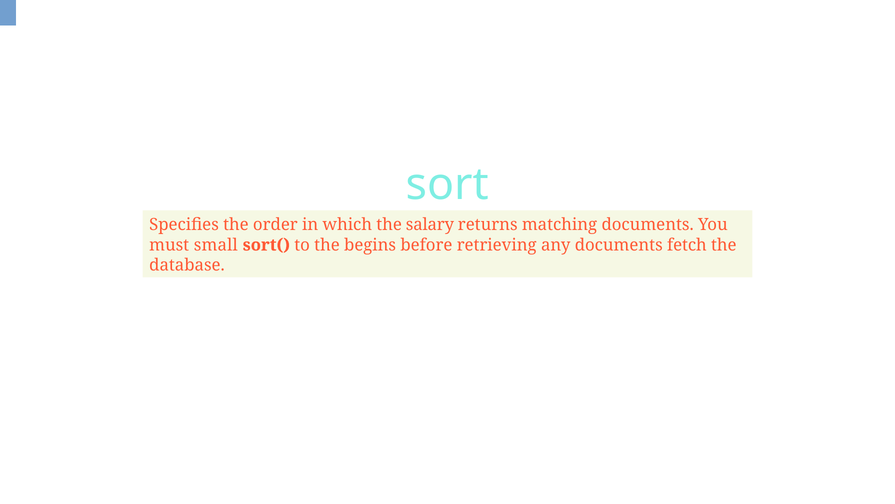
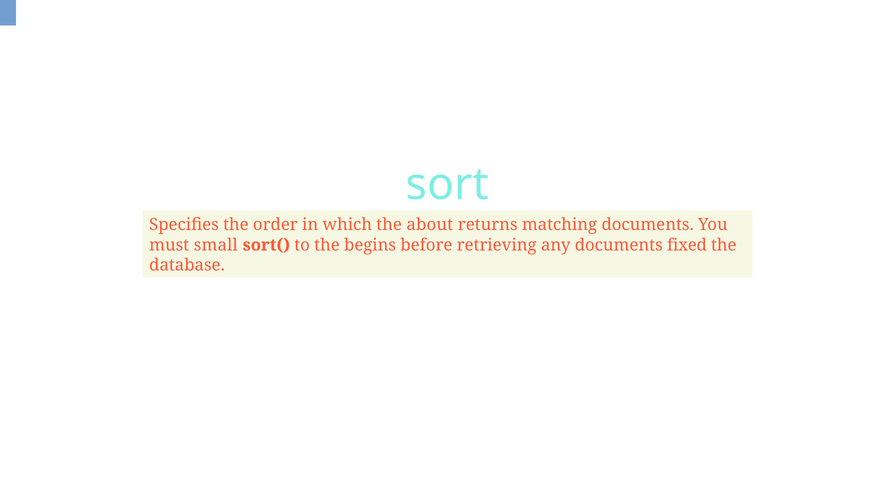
salary: salary -> about (430, 225)
fetch: fetch -> fixed (687, 245)
